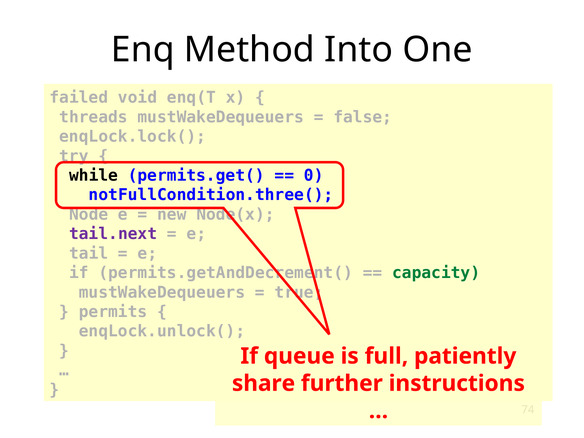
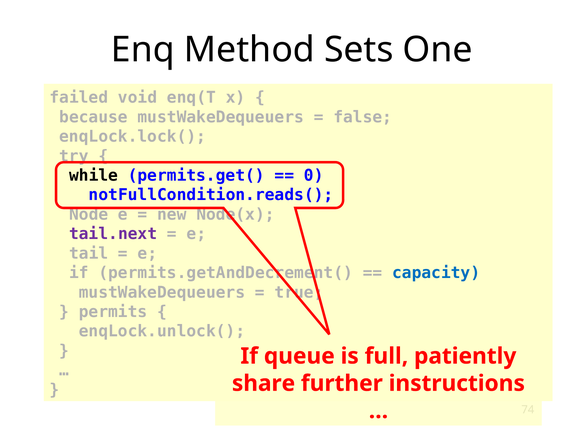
Into: Into -> Sets (359, 50)
threads: threads -> because (93, 117)
notFullCondition.three(: notFullCondition.three( -> notFullCondition.reads( (211, 195)
capacity colour: green -> blue (436, 273)
